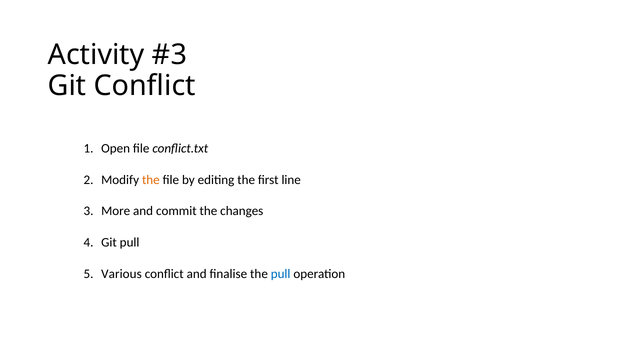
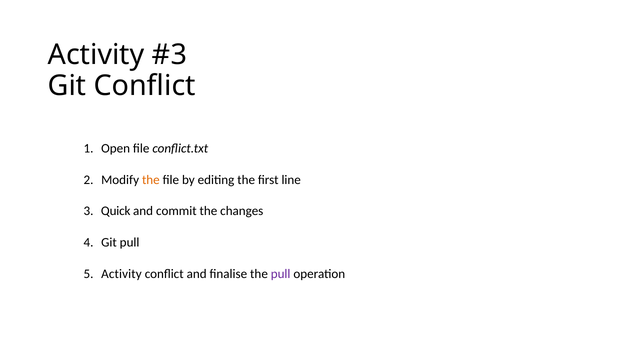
More: More -> Quick (116, 211)
Various: Various -> Activity (121, 274)
pull colour: blue -> purple (281, 274)
